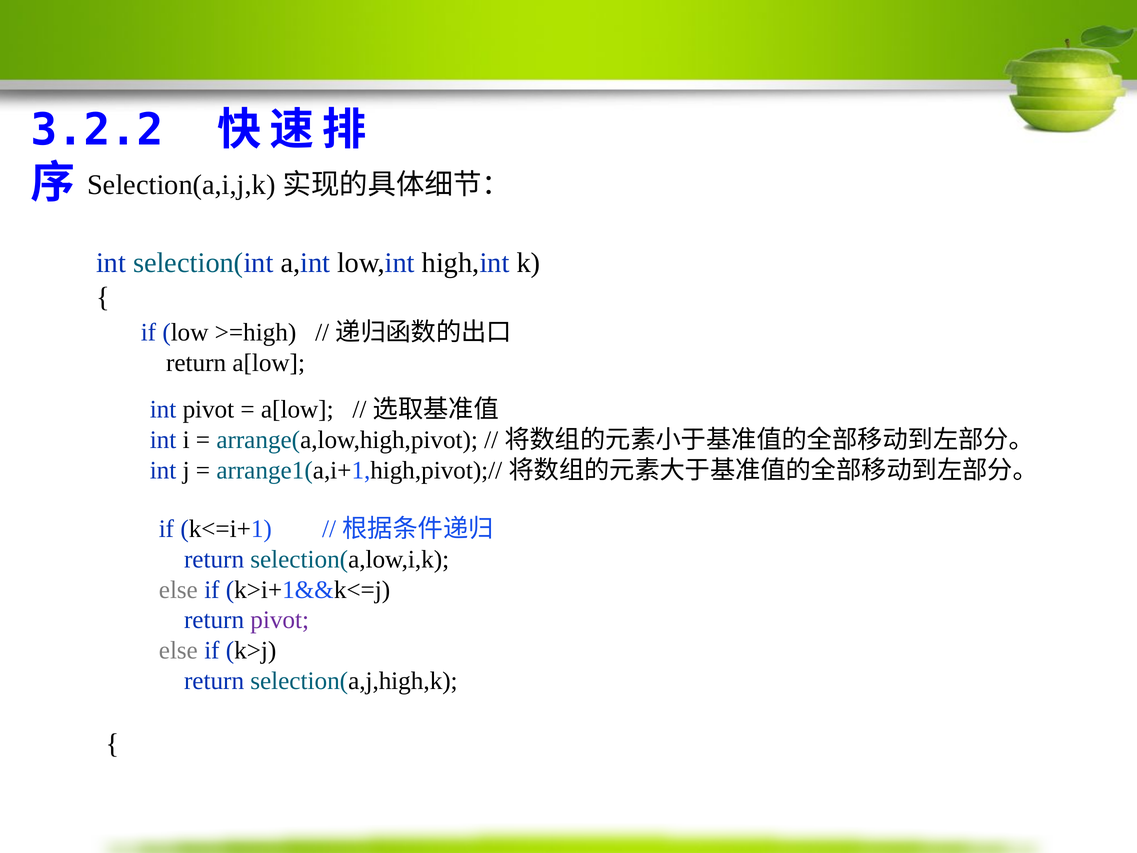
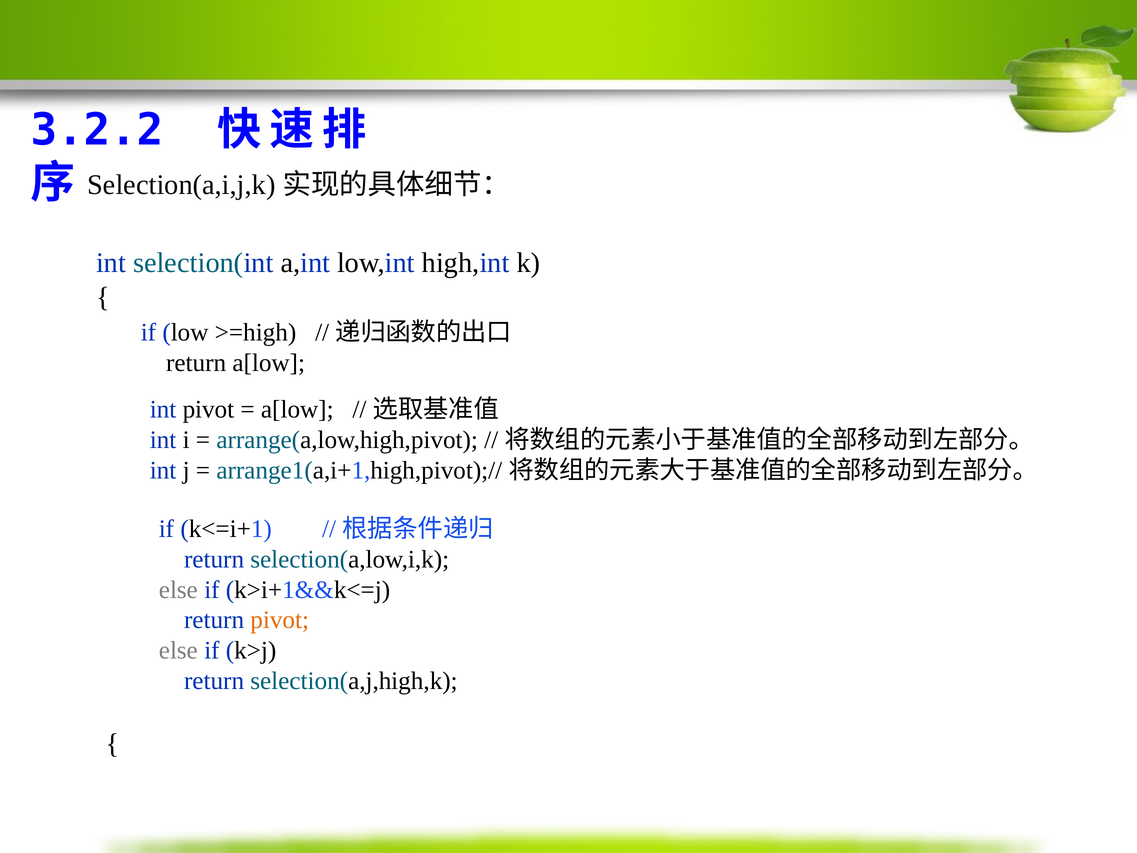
pivot colour: purple -> orange (280, 620)
